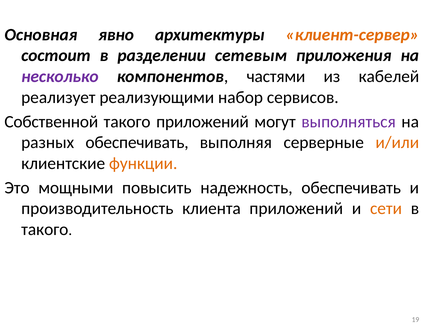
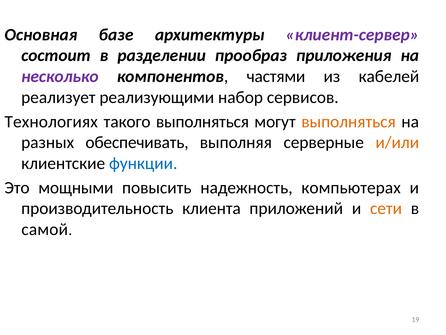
явно: явно -> базе (116, 35)
клиент-сервер colour: orange -> purple (352, 35)
сетевым: сетевым -> прообраз (251, 56)
Собственной: Собственной -> Технологиях (51, 121)
такого приложений: приложений -> выполняться (202, 121)
выполняться colour: purple -> orange (349, 121)
функции colour: orange -> blue (143, 163)
надежность обеспечивать: обеспечивать -> компьютерах (351, 187)
такого: такого -> самой (45, 229)
